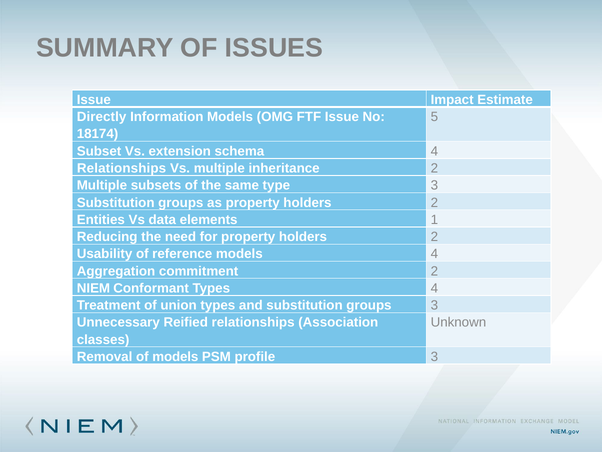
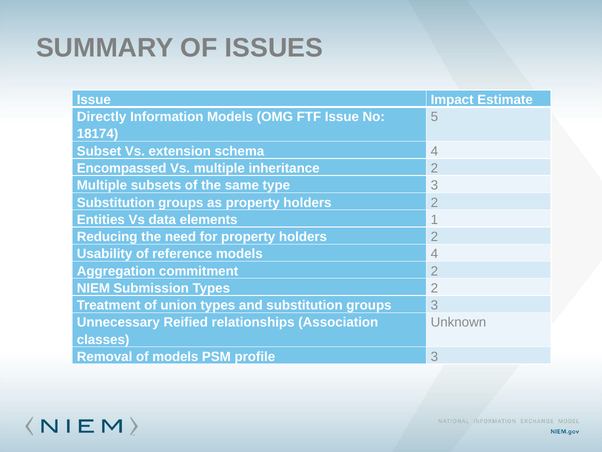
Relationships: Relationships -> Encompassed (122, 168)
Conformant: Conformant -> Submission (151, 288)
Types 4: 4 -> 2 (434, 288)
